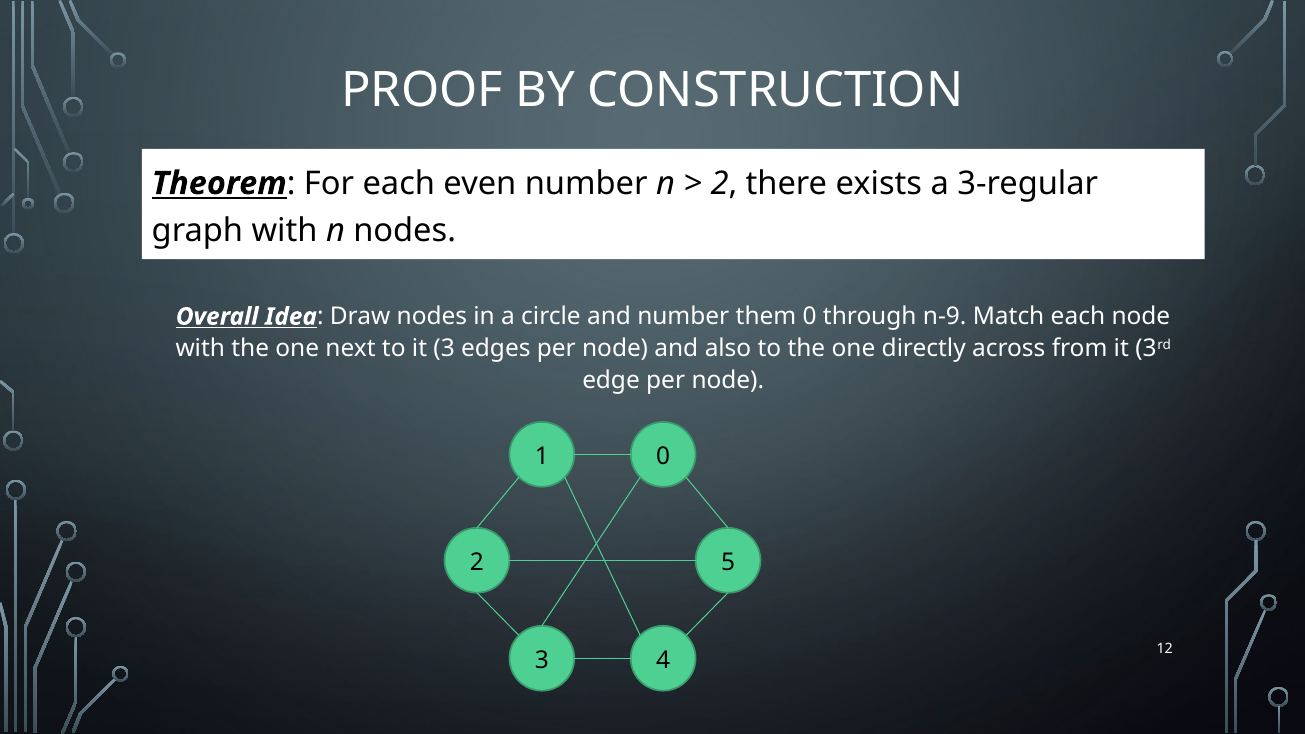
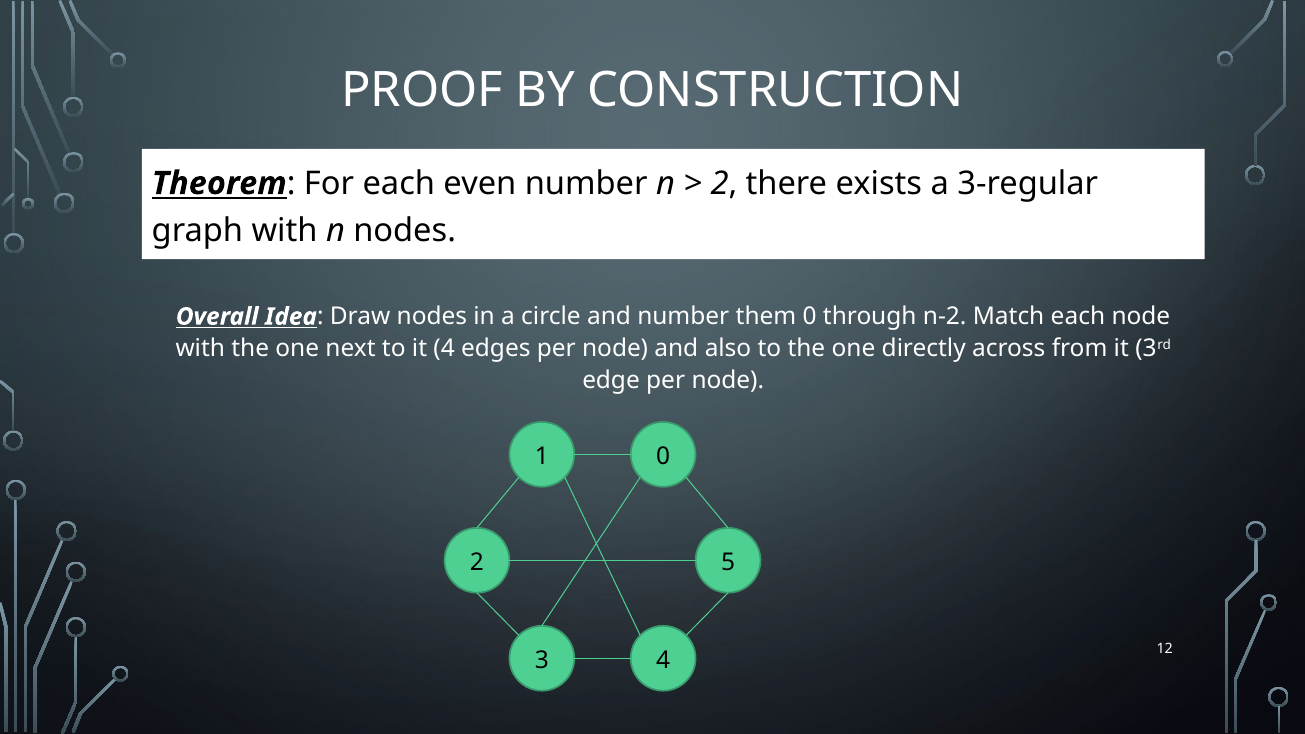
n-9: n-9 -> n-2 (945, 317)
it 3: 3 -> 4 (444, 348)
